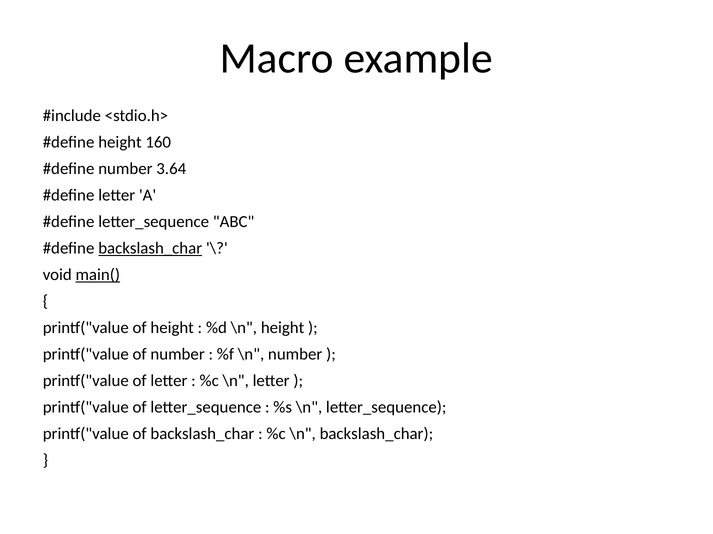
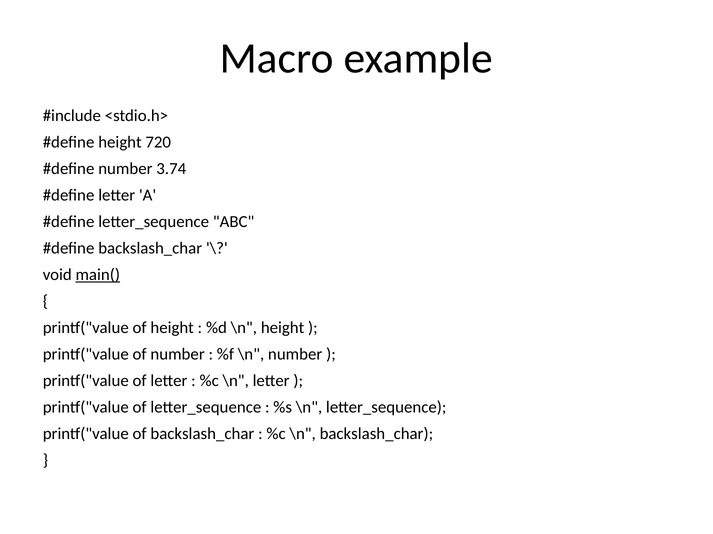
160: 160 -> 720 (158, 142)
3.64: 3.64 -> 3.74 (171, 169)
backslash_char underline: present -> none (150, 249)
